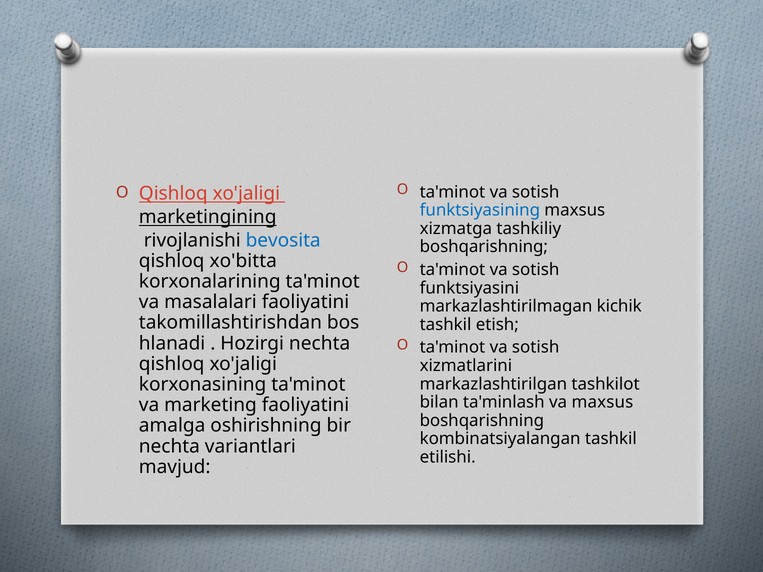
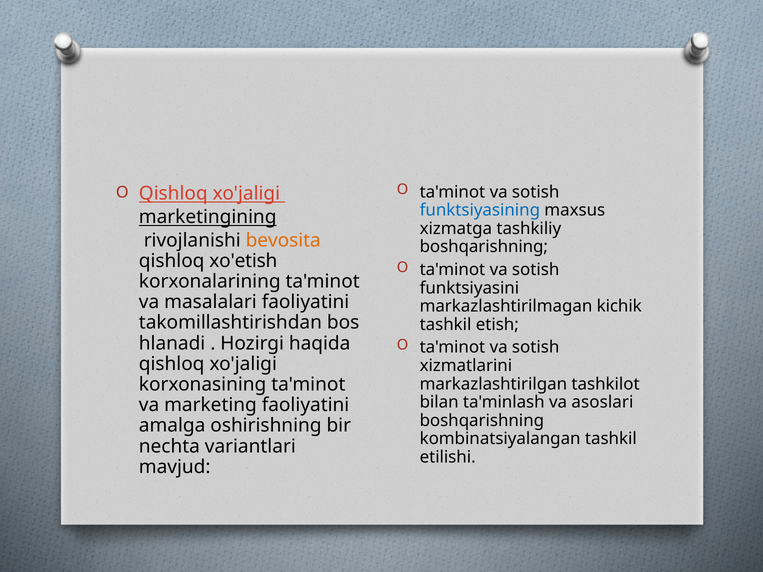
bevosita colour: blue -> orange (283, 240)
xo'bitta: xo'bitta -> xo'etish (243, 261)
Hozirgi nechta: nechta -> haqida (320, 343)
va maxsus: maxsus -> asoslari (602, 402)
